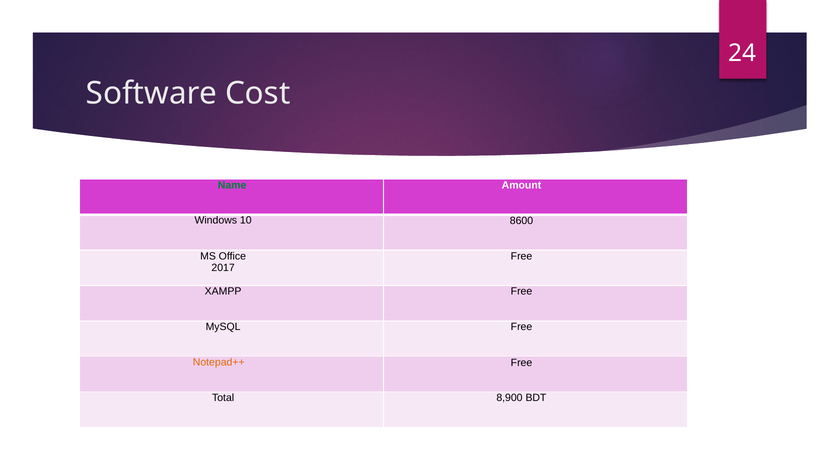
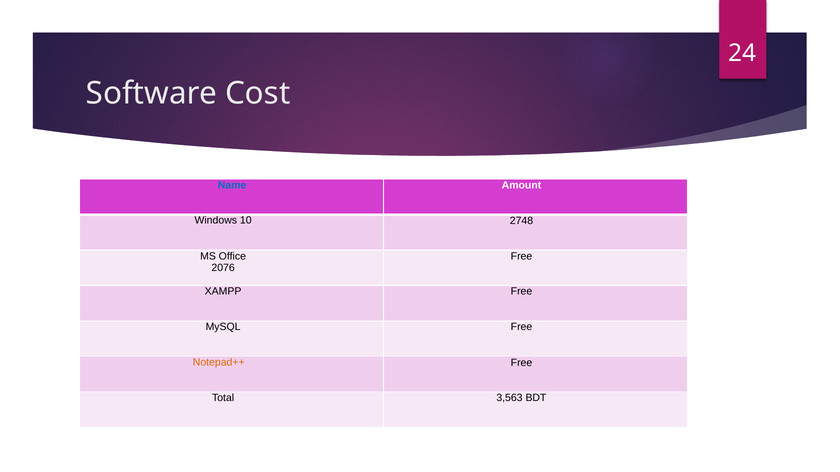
Name colour: green -> blue (232, 185)
8600: 8600 -> 2748 (521, 221)
2017: 2017 -> 2076 (223, 268)
8,900: 8,900 -> 3,563 (509, 398)
